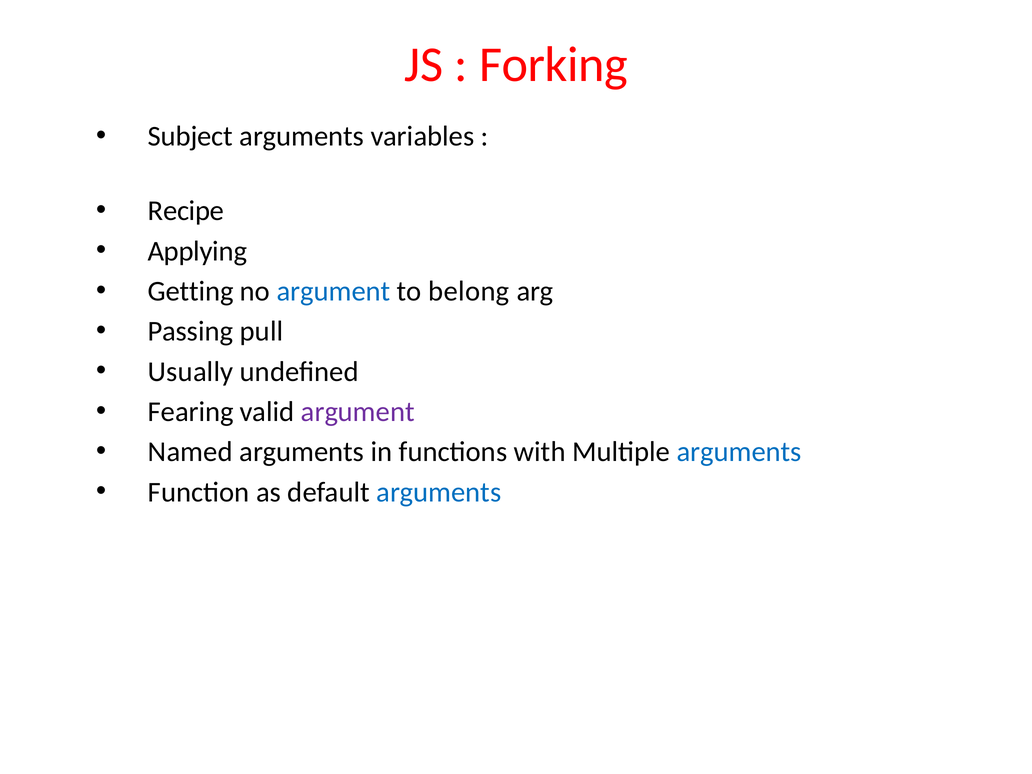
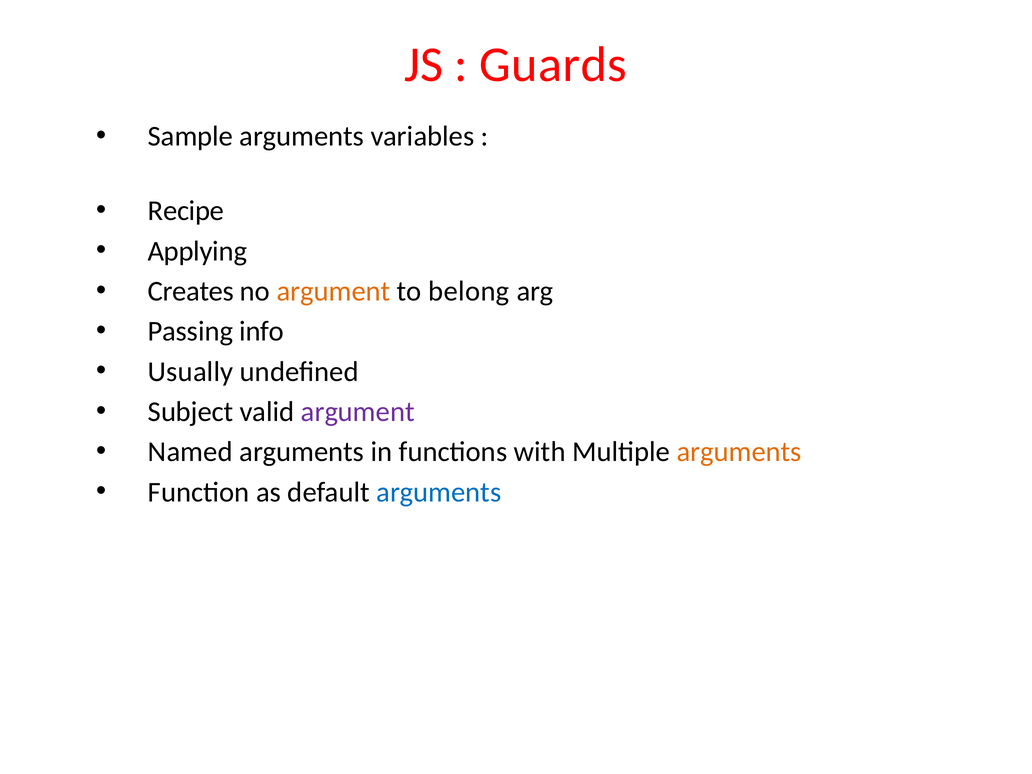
Forking: Forking -> Guards (553, 65)
Subject: Subject -> Sample (190, 136)
Getting: Getting -> Creates (191, 291)
argument colour: blue -> orange (333, 291)
pull: pull -> info (262, 331)
Fearing: Fearing -> Subject (191, 412)
arguments colour: blue -> orange (739, 452)
